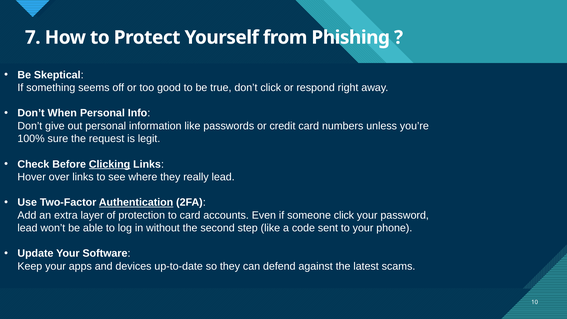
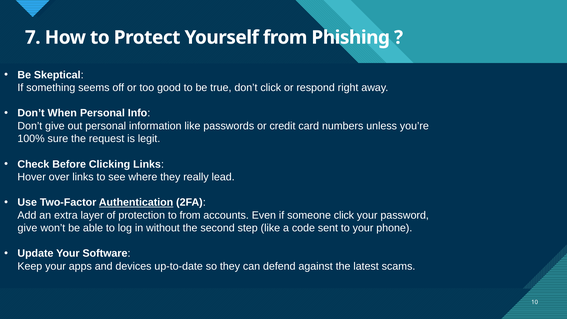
Clicking underline: present -> none (110, 164)
to card: card -> from (190, 215)
lead: lead -> give (27, 228)
